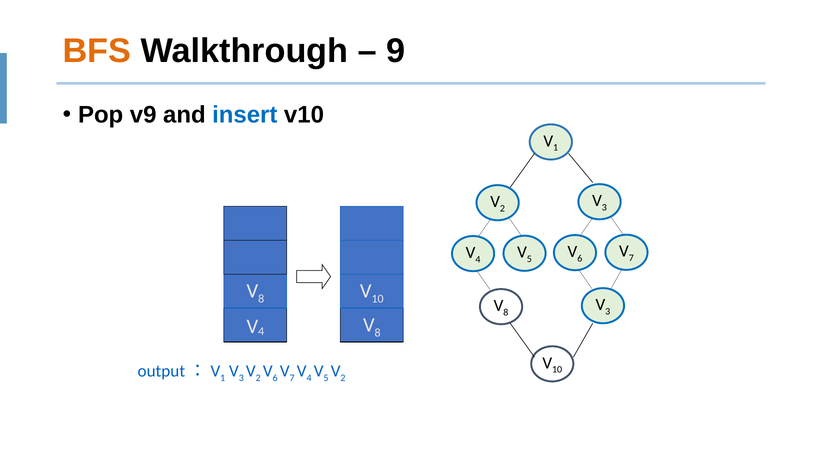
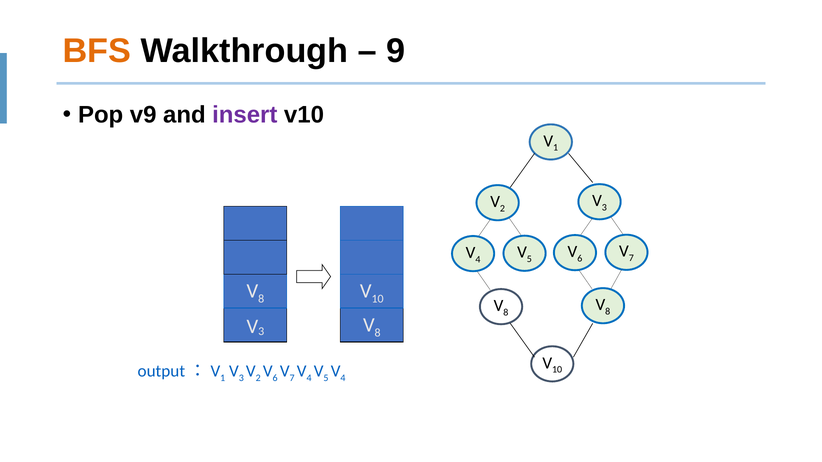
insert colour: blue -> purple (245, 115)
3: 3 -> 8 (608, 312)
4: 4 -> 3 (261, 332)
2: 2 -> 4 (343, 378)
